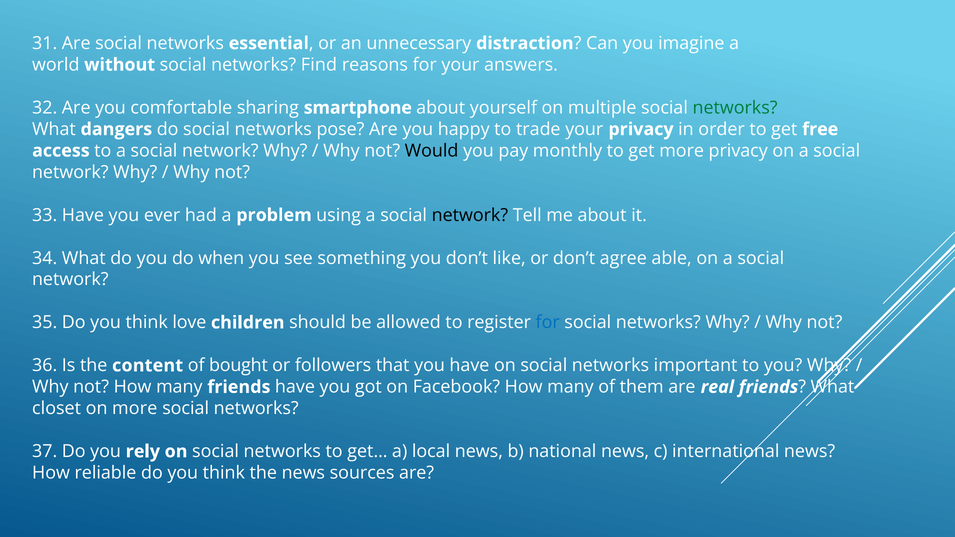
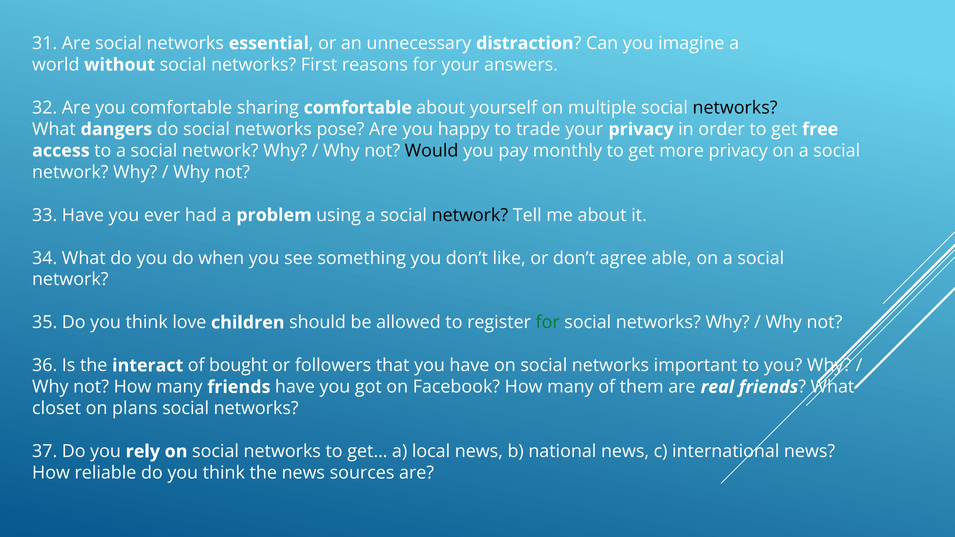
Find: Find -> First (319, 65)
sharing smartphone: smartphone -> comfortable (358, 108)
networks colour: green -> black (735, 108)
for colour: blue -> green (548, 323)
content: content -> interact (148, 366)
on more: more -> plans (135, 409)
